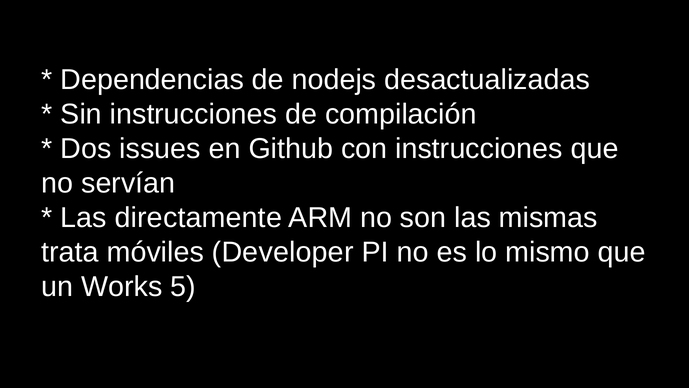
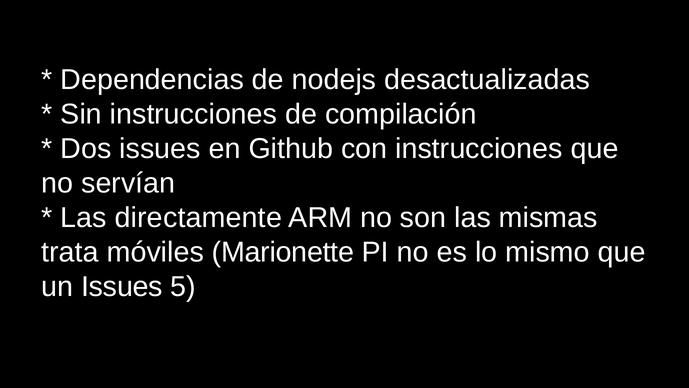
Developer: Developer -> Marionette (283, 252)
un Works: Works -> Issues (122, 286)
